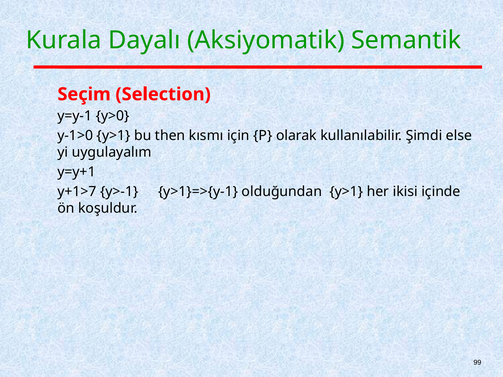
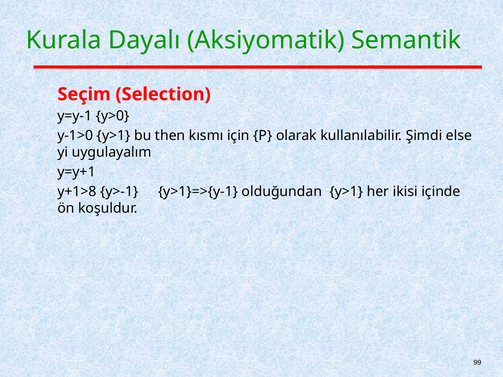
y+1>7: y+1>7 -> y+1>8 (77, 192)
